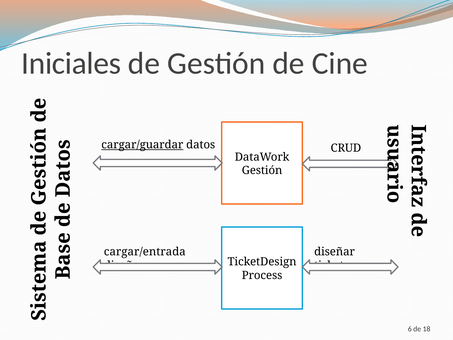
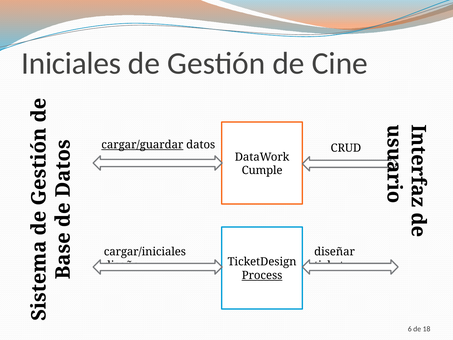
Gestión: Gestión -> Cumple (262, 170)
cargar/entrada: cargar/entrada -> cargar/iniciales (145, 252)
Process underline: none -> present (262, 275)
